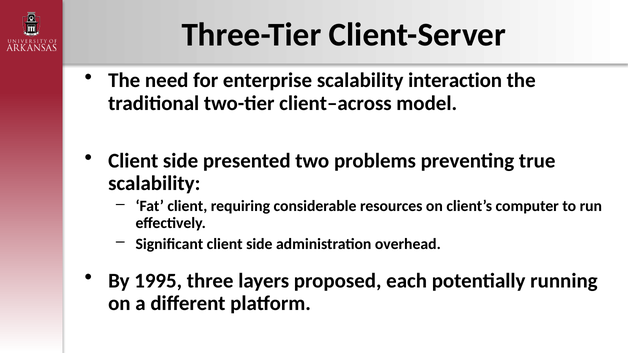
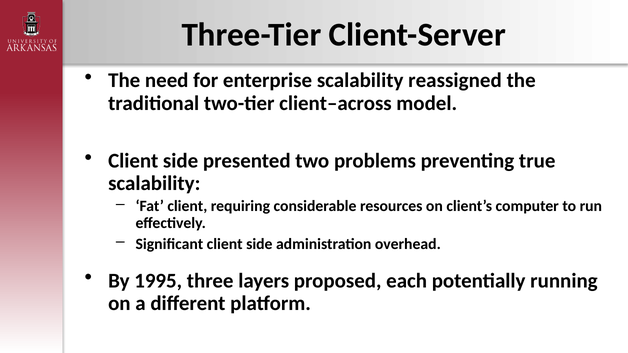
interaction: interaction -> reassigned (455, 81)
